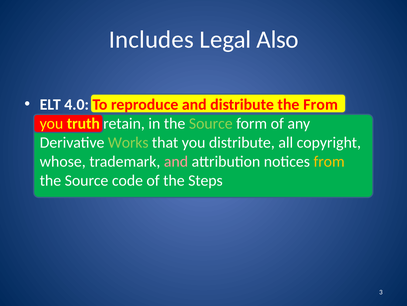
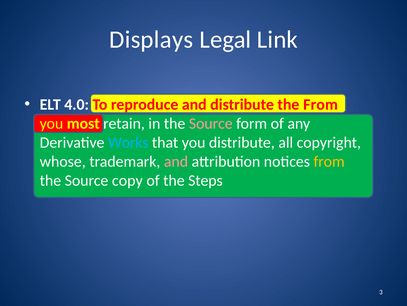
Includes: Includes -> Displays (151, 39)
Also: Also -> Link (277, 39)
truth: truth -> most (83, 123)
Source colour: light green -> pink (211, 123)
Works colour: light green -> light blue (128, 142)
code: code -> copy (127, 180)
